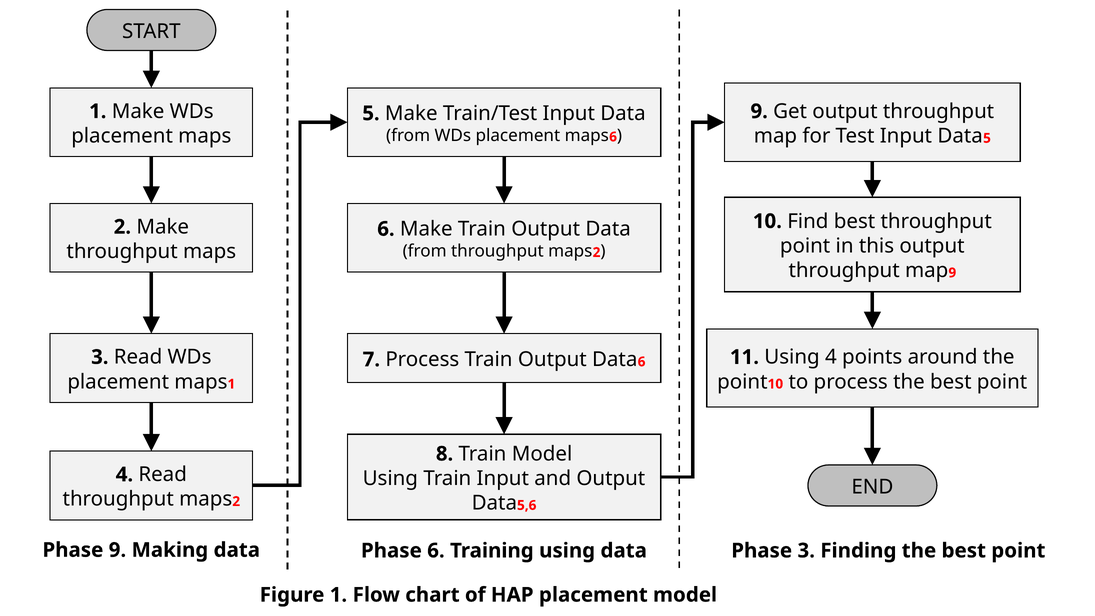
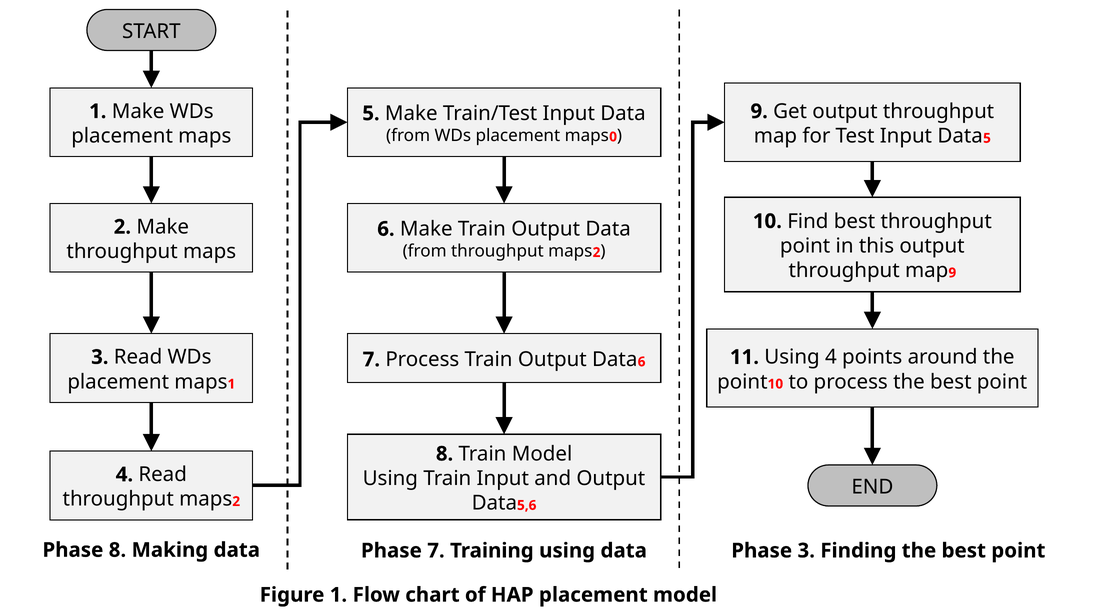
maps 6: 6 -> 0 (613, 137)
Phase 9: 9 -> 8 (117, 550)
Phase 6: 6 -> 7 (436, 551)
